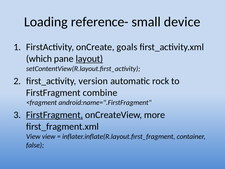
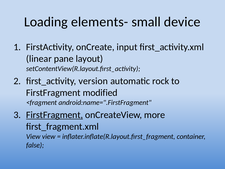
reference-: reference- -> elements- (100, 22)
goals: goals -> input (127, 47)
which: which -> linear (39, 59)
layout underline: present -> none (89, 59)
combine: combine -> modified (100, 93)
